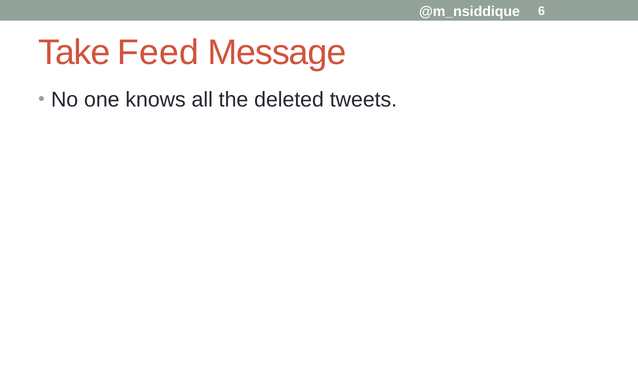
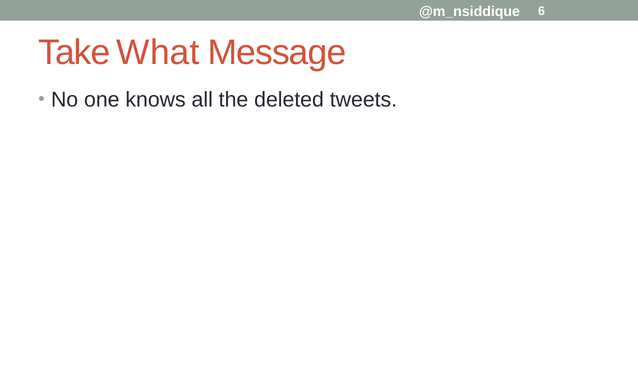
Feed: Feed -> What (158, 52)
